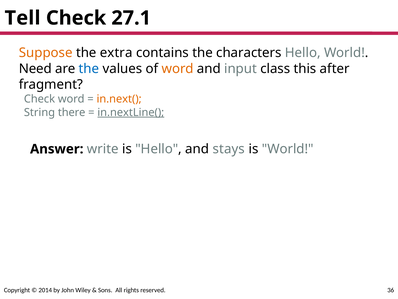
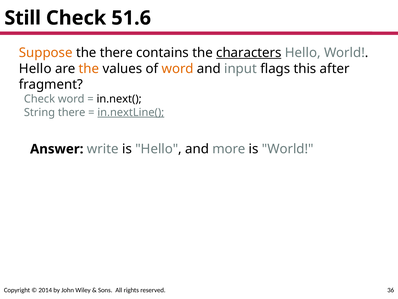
Tell: Tell -> Still (23, 18)
27.1: 27.1 -> 51.6 (131, 18)
the extra: extra -> there (116, 53)
characters underline: none -> present (249, 53)
Need: Need -> Hello (35, 69)
the colour: blue -> orange (89, 69)
class: class -> flags (275, 69)
in.next( colour: orange -> black (119, 99)
stays: stays -> more (229, 149)
